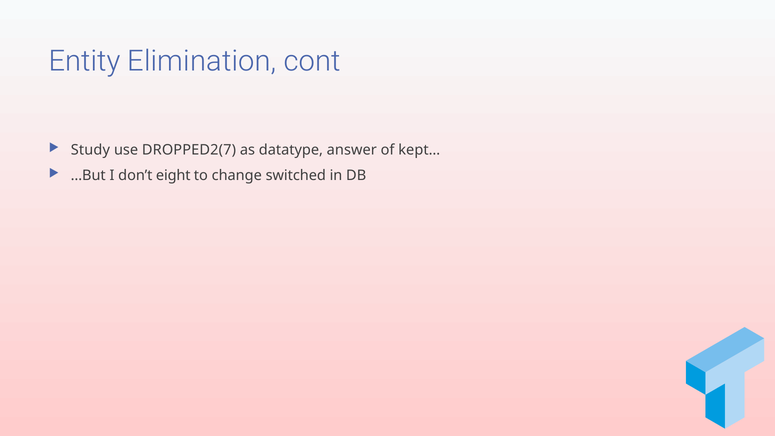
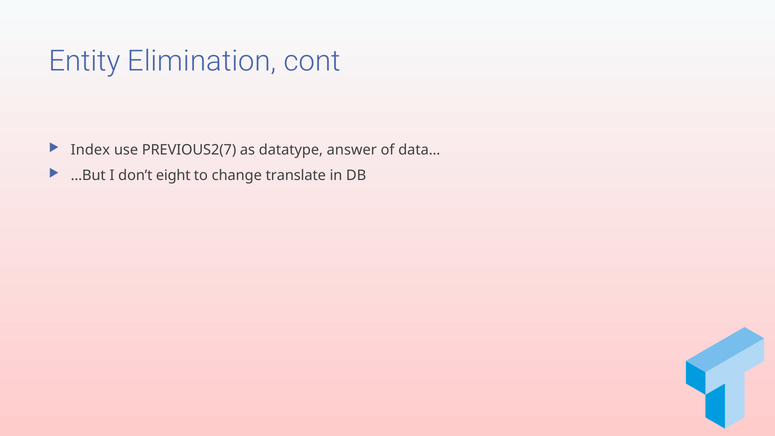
Study: Study -> Index (90, 150)
DROPPED2(7: DROPPED2(7 -> PREVIOUS2(7 (189, 150)
kept…: kept… -> data… (419, 150)
switched: switched -> translate (296, 176)
